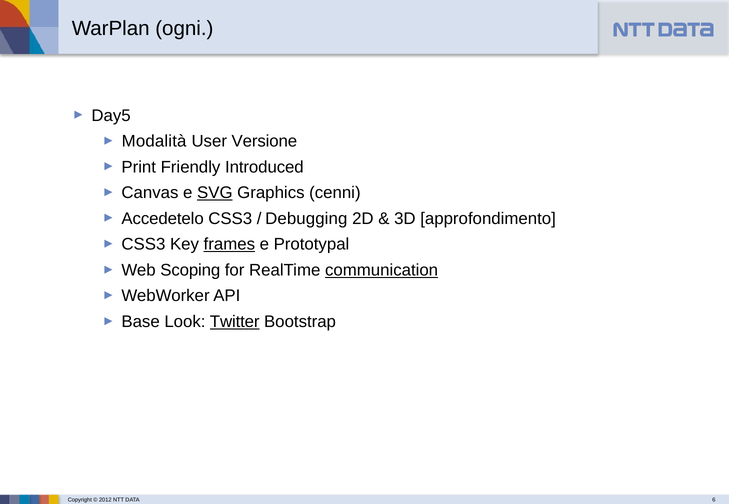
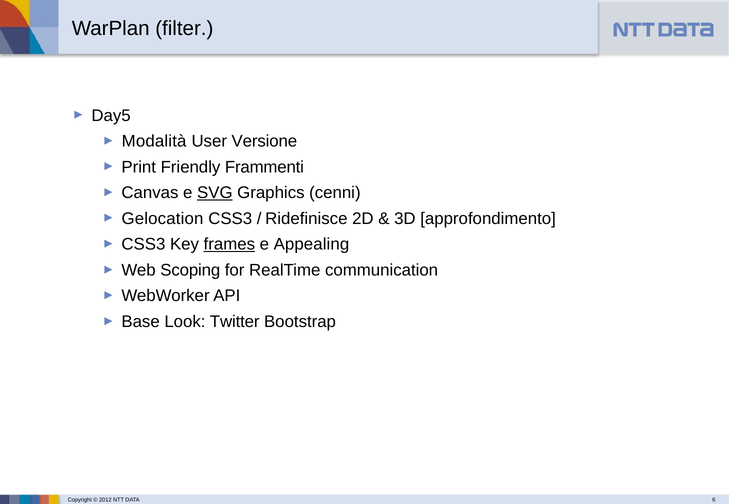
ogni: ogni -> filter (184, 28)
Introduced: Introduced -> Frammenti (264, 167)
Accedetelo: Accedetelo -> Gelocation (162, 219)
Debugging: Debugging -> Ridefinisce (306, 219)
Prototypal: Prototypal -> Appealing (311, 245)
communication underline: present -> none (382, 270)
Twitter underline: present -> none (235, 322)
